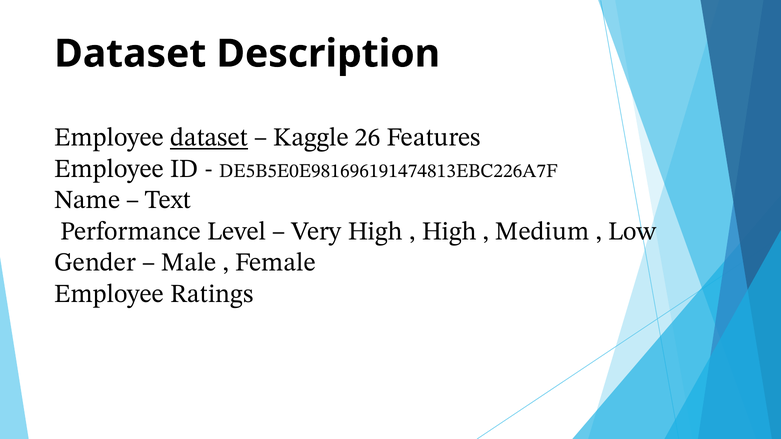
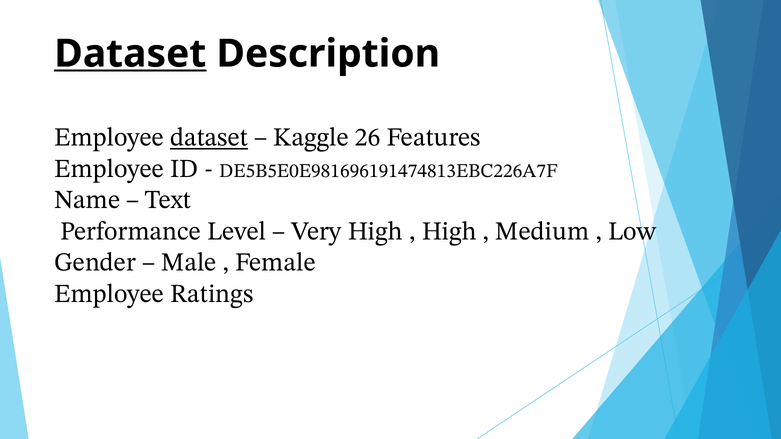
Dataset underline: none -> present (130, 54)
